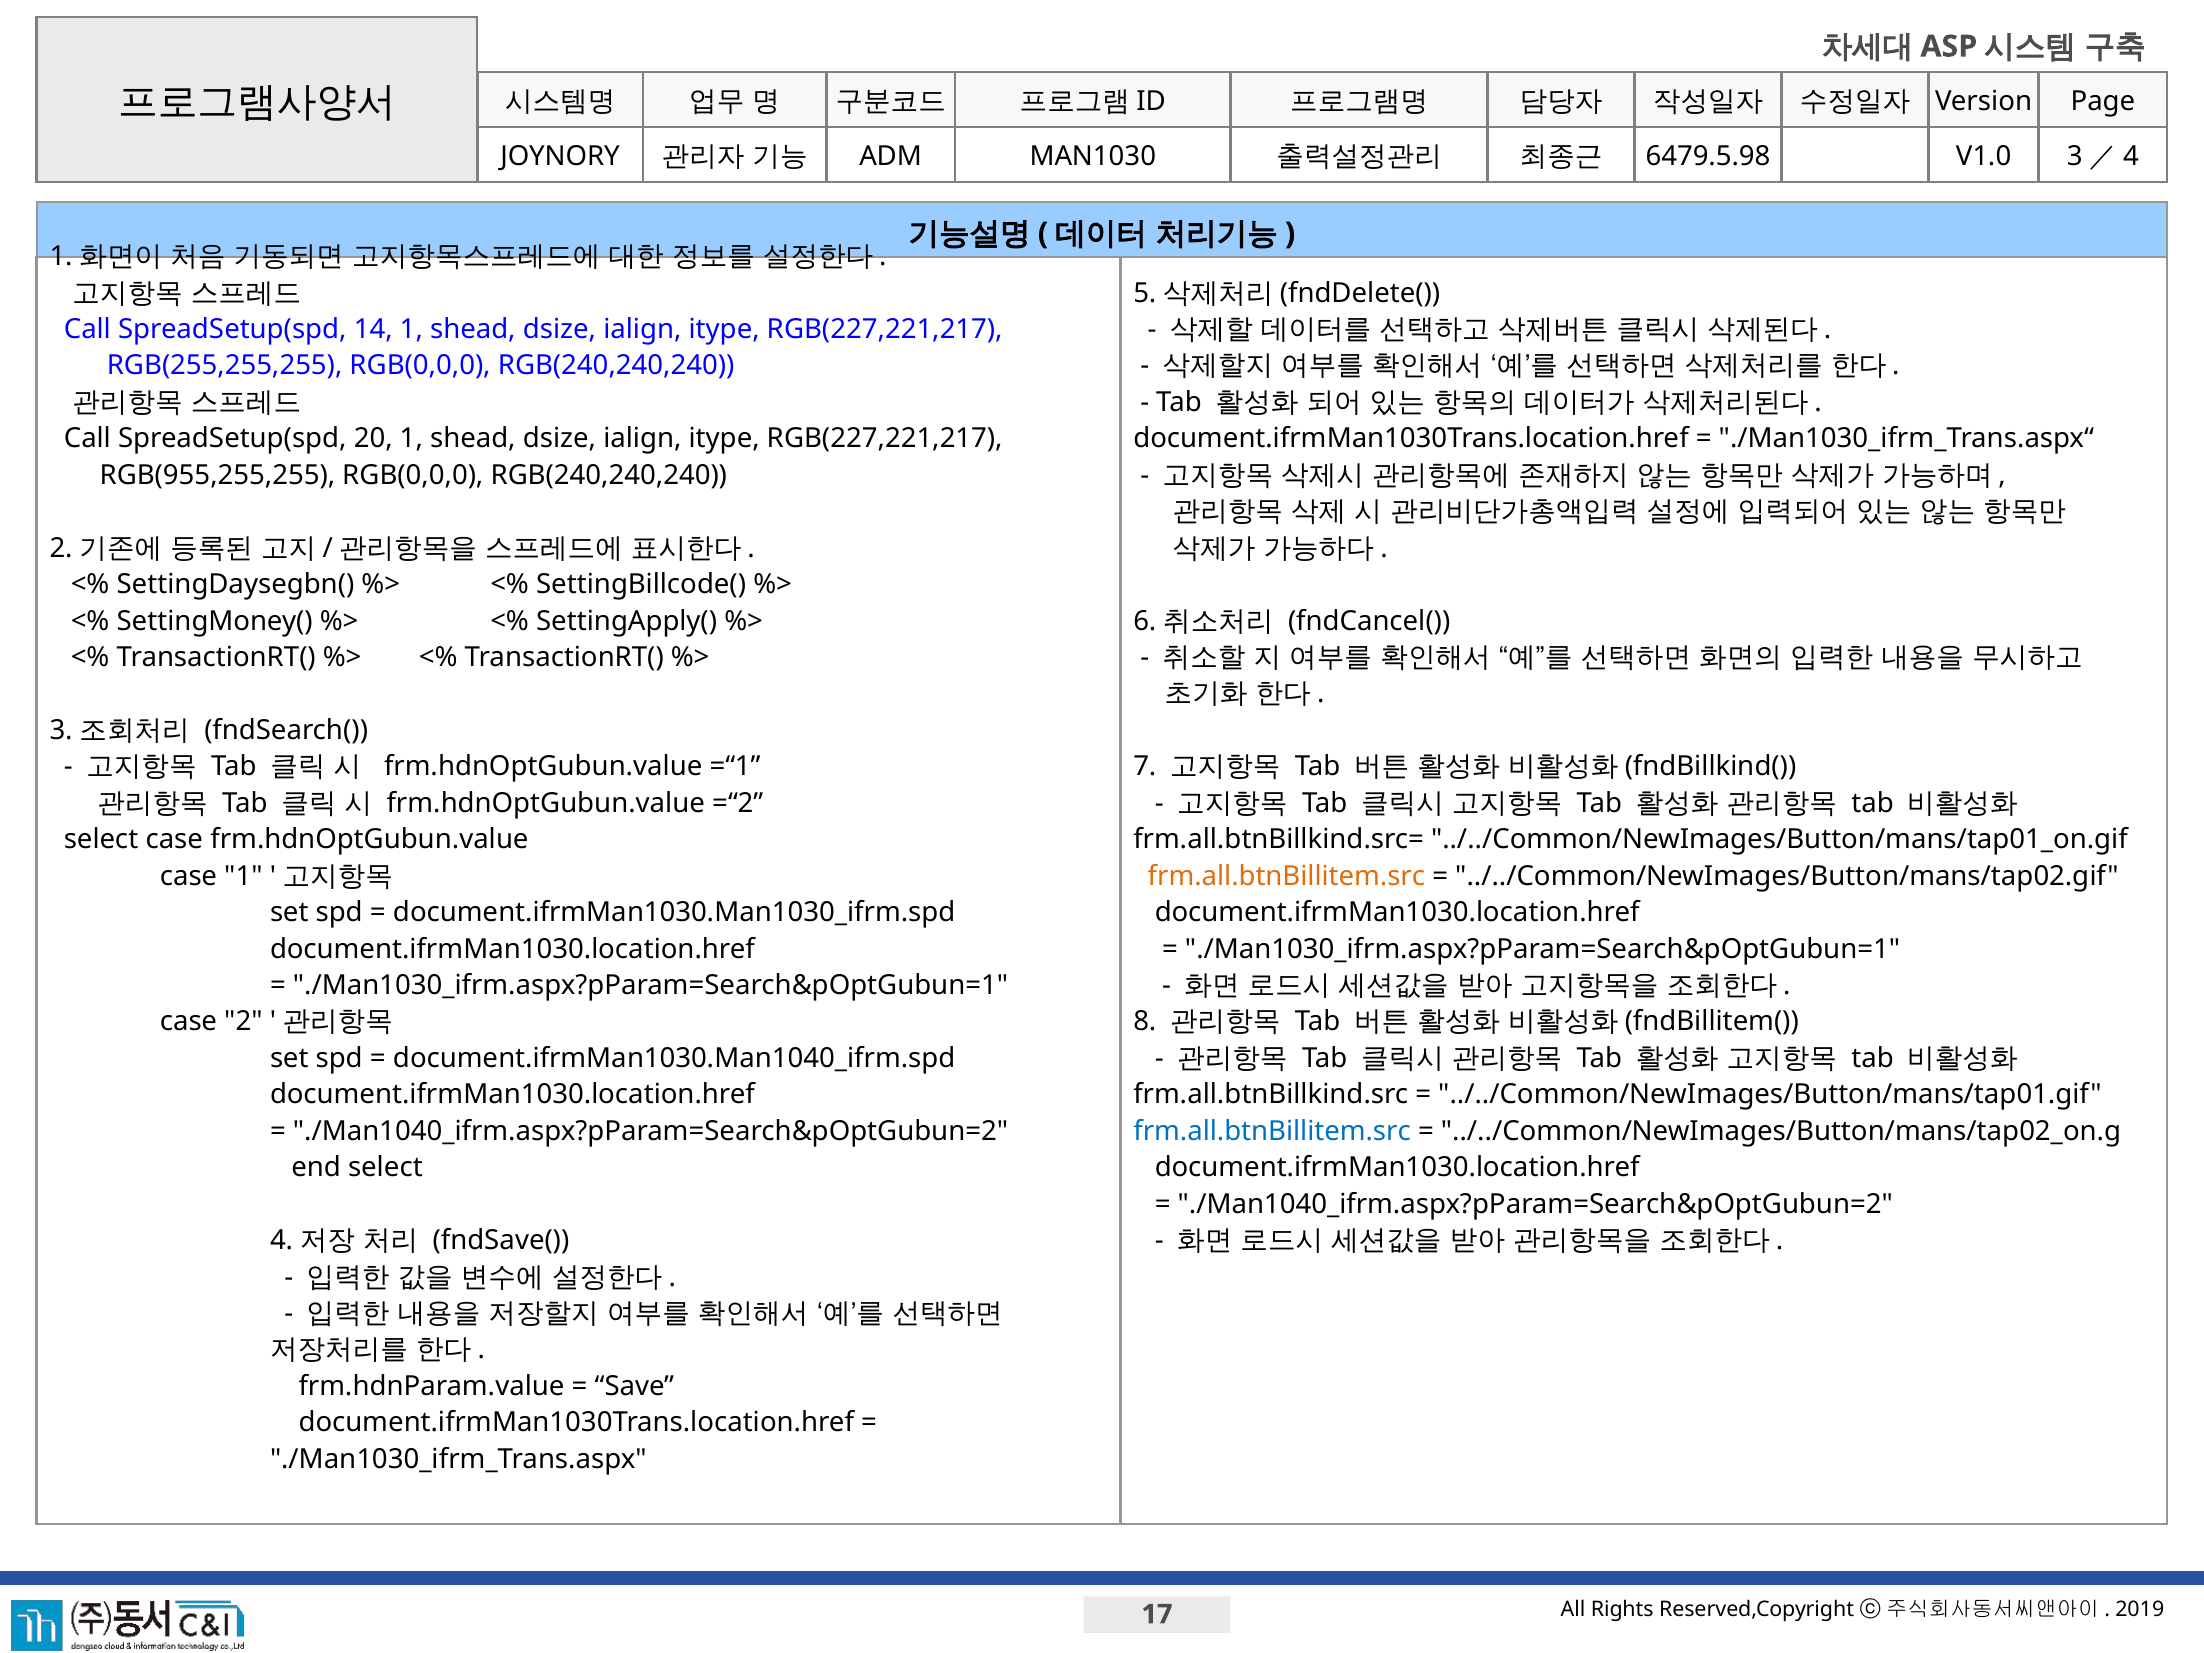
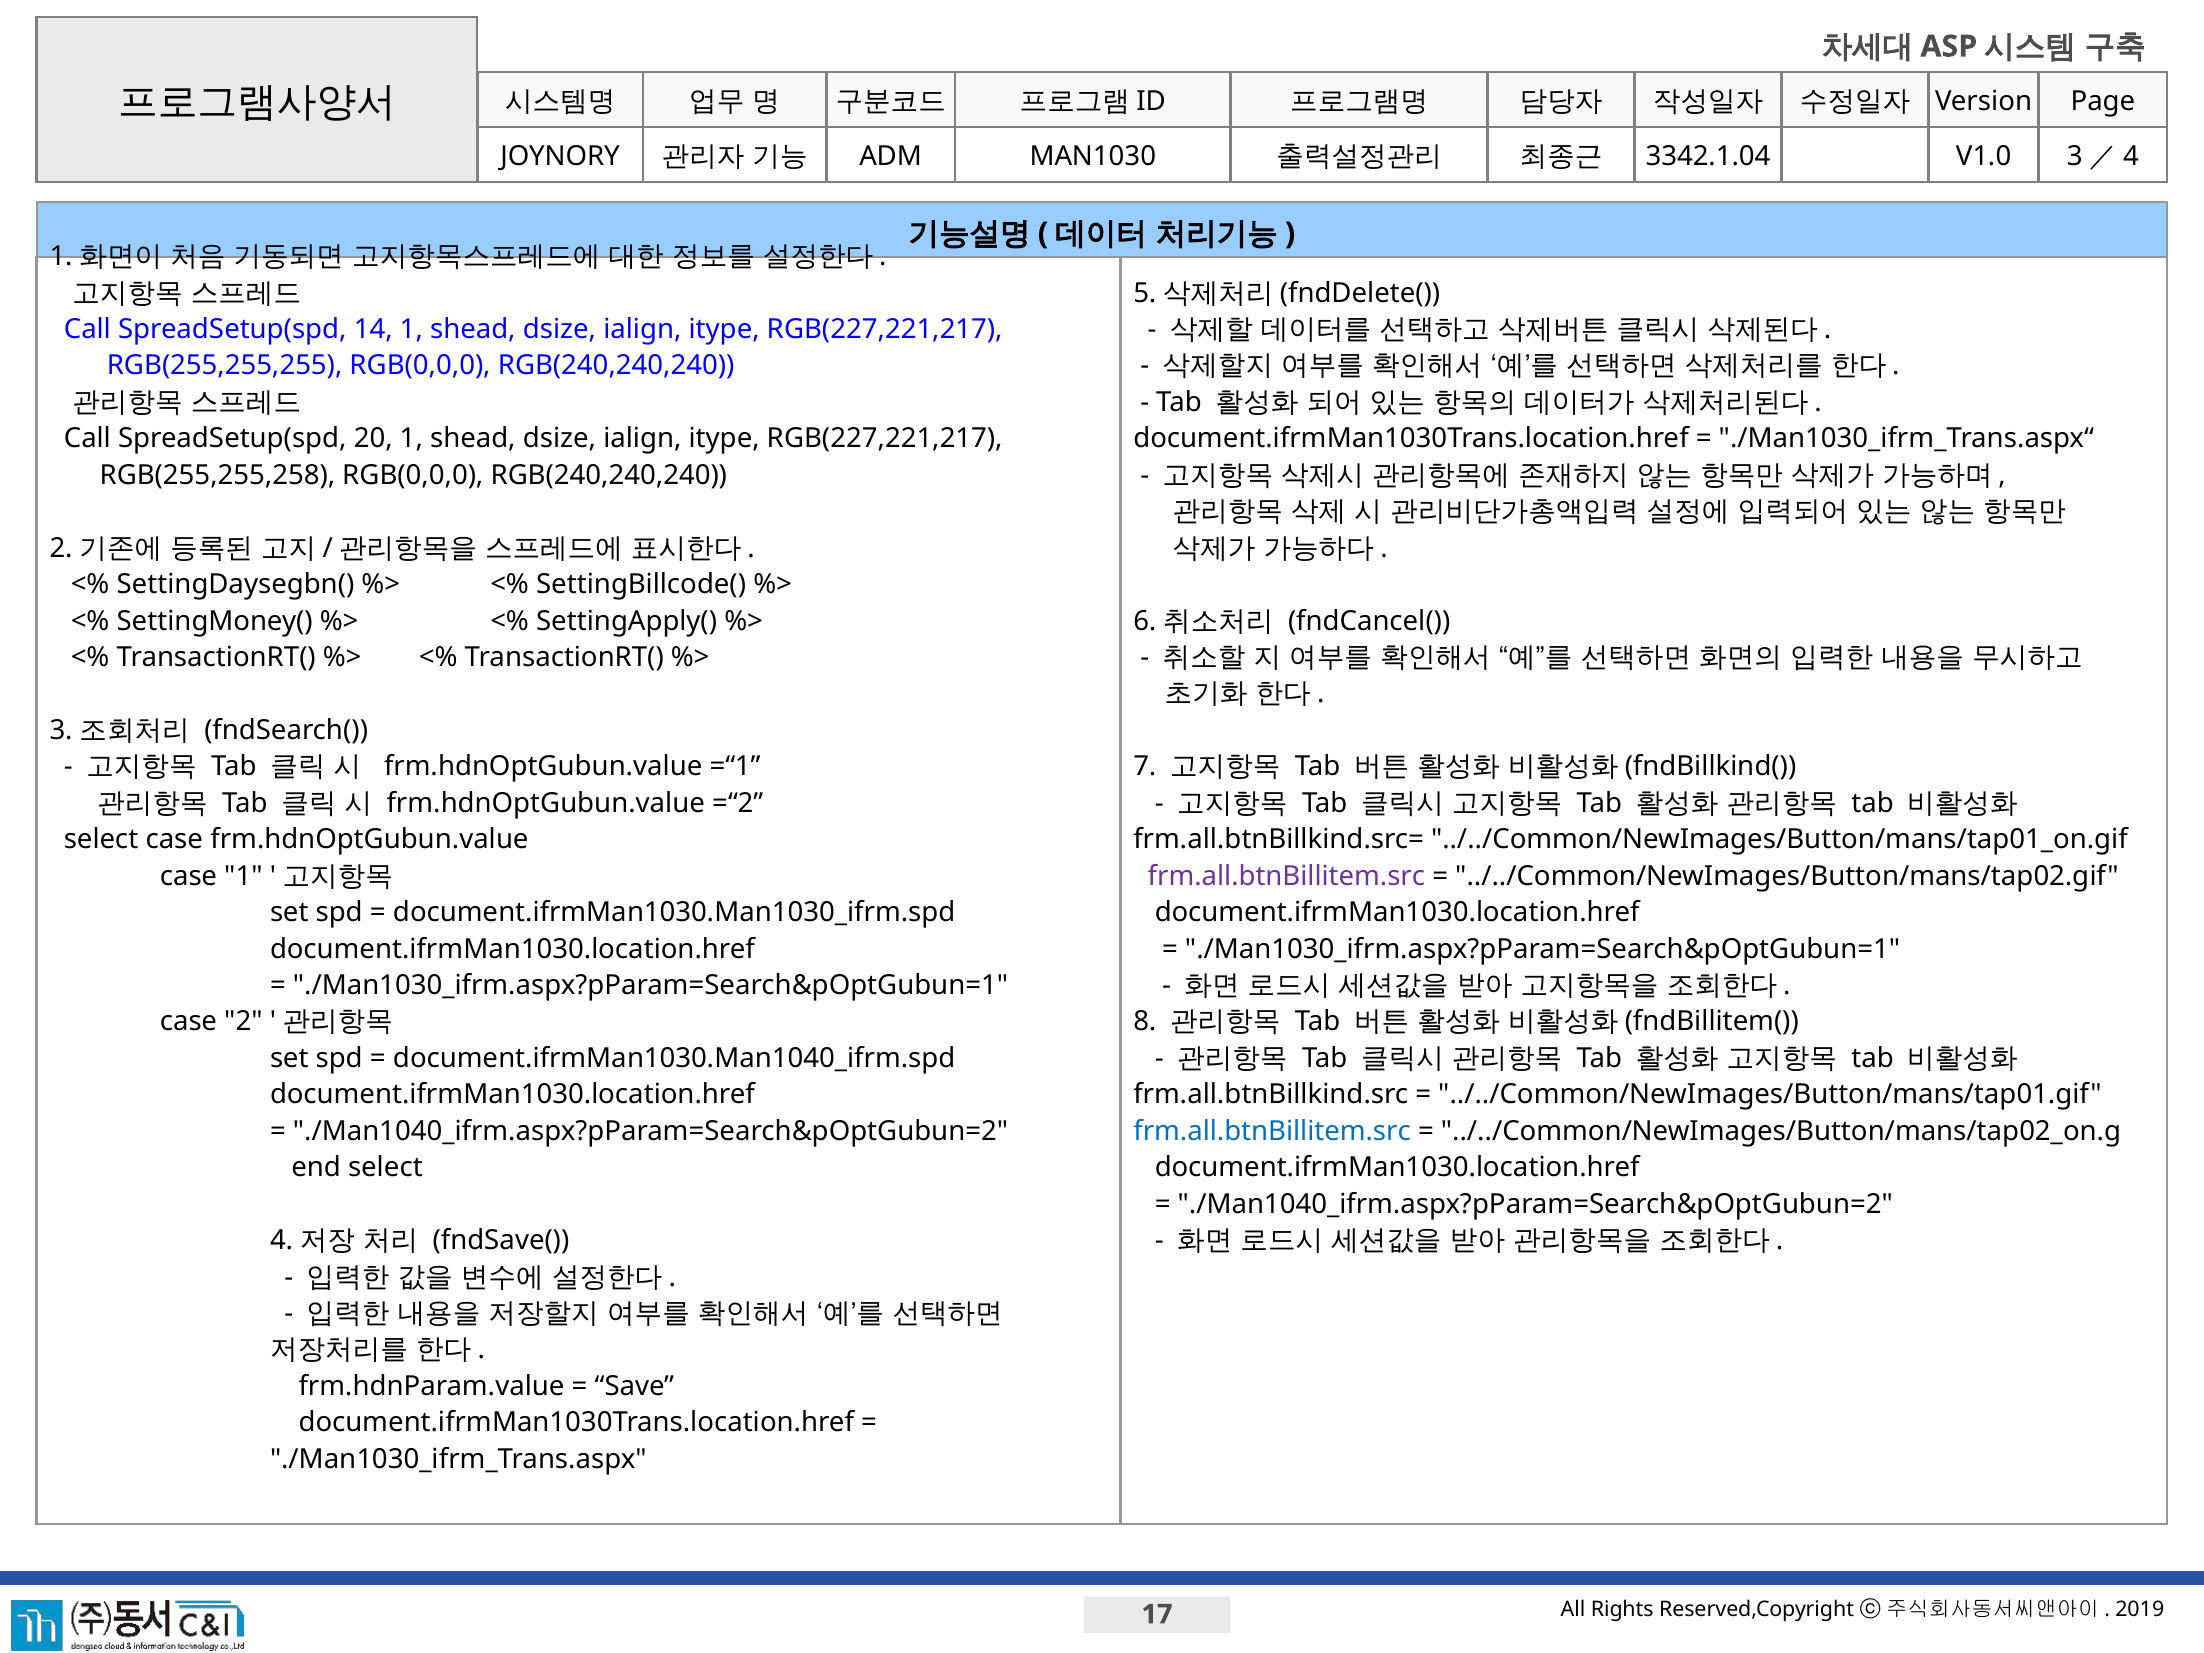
6479.5.98: 6479.5.98 -> 3342.1.04 (1708, 156)
RGB(955,255,255: RGB(955,255,255 -> RGB(255,255,258 (217, 475)
frm.all.btnBillitem.src colour: orange -> purple (1286, 876)
